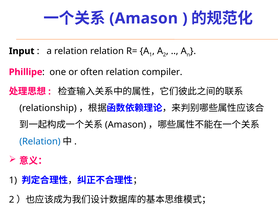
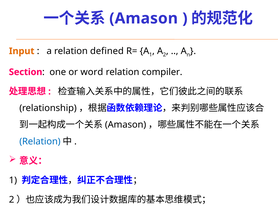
Input colour: black -> orange (22, 51)
relation relation: relation -> defined (107, 51)
Phillipe: Phillipe -> Section (26, 72)
often: often -> word (92, 72)
